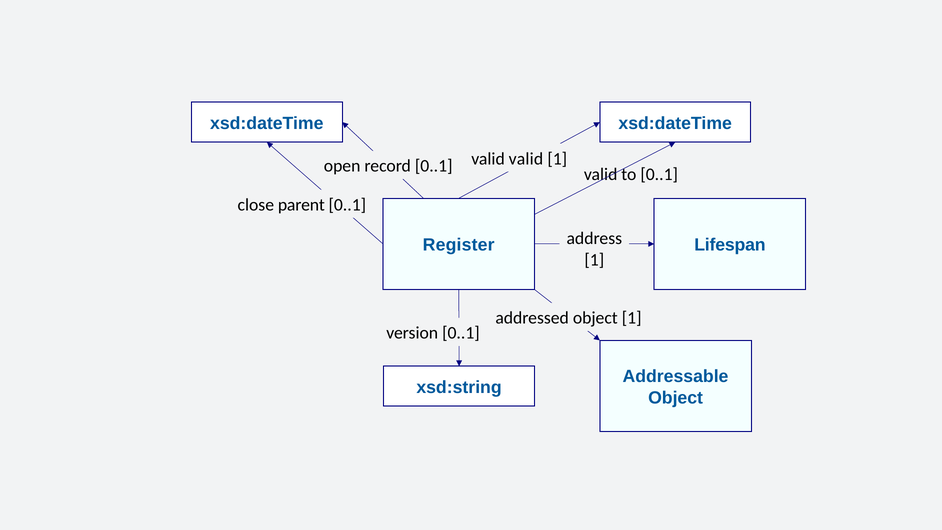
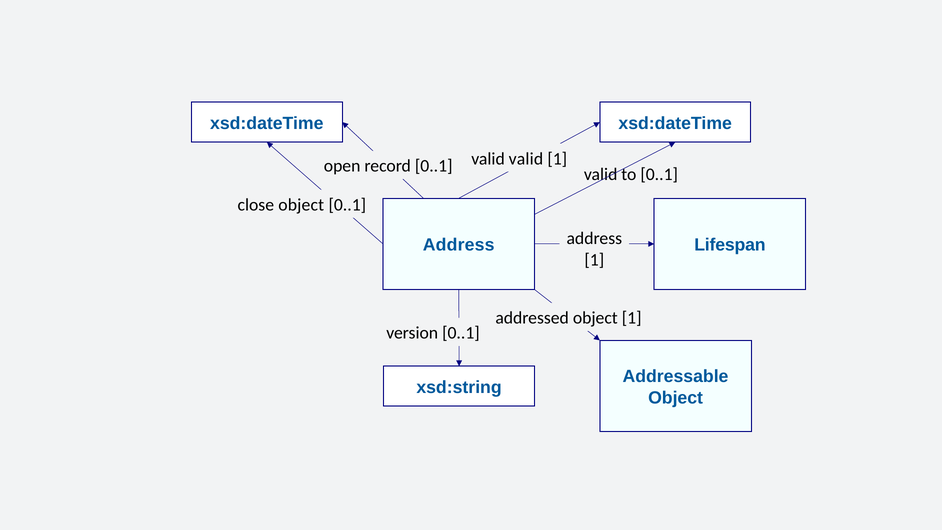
close parent: parent -> object (301, 205)
Register: Register -> Address (459, 245)
